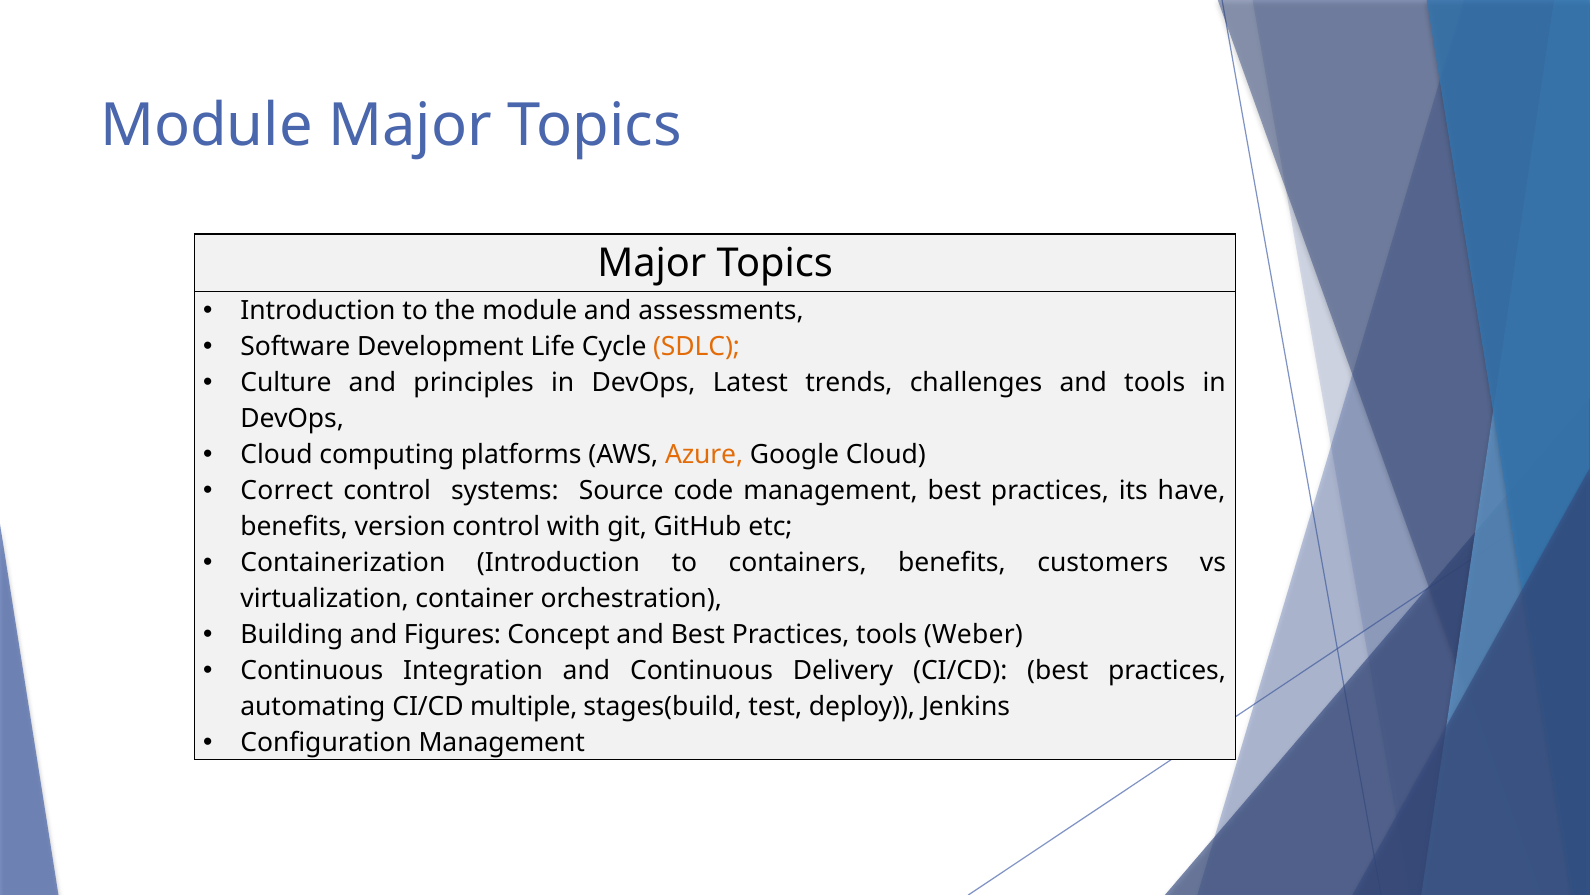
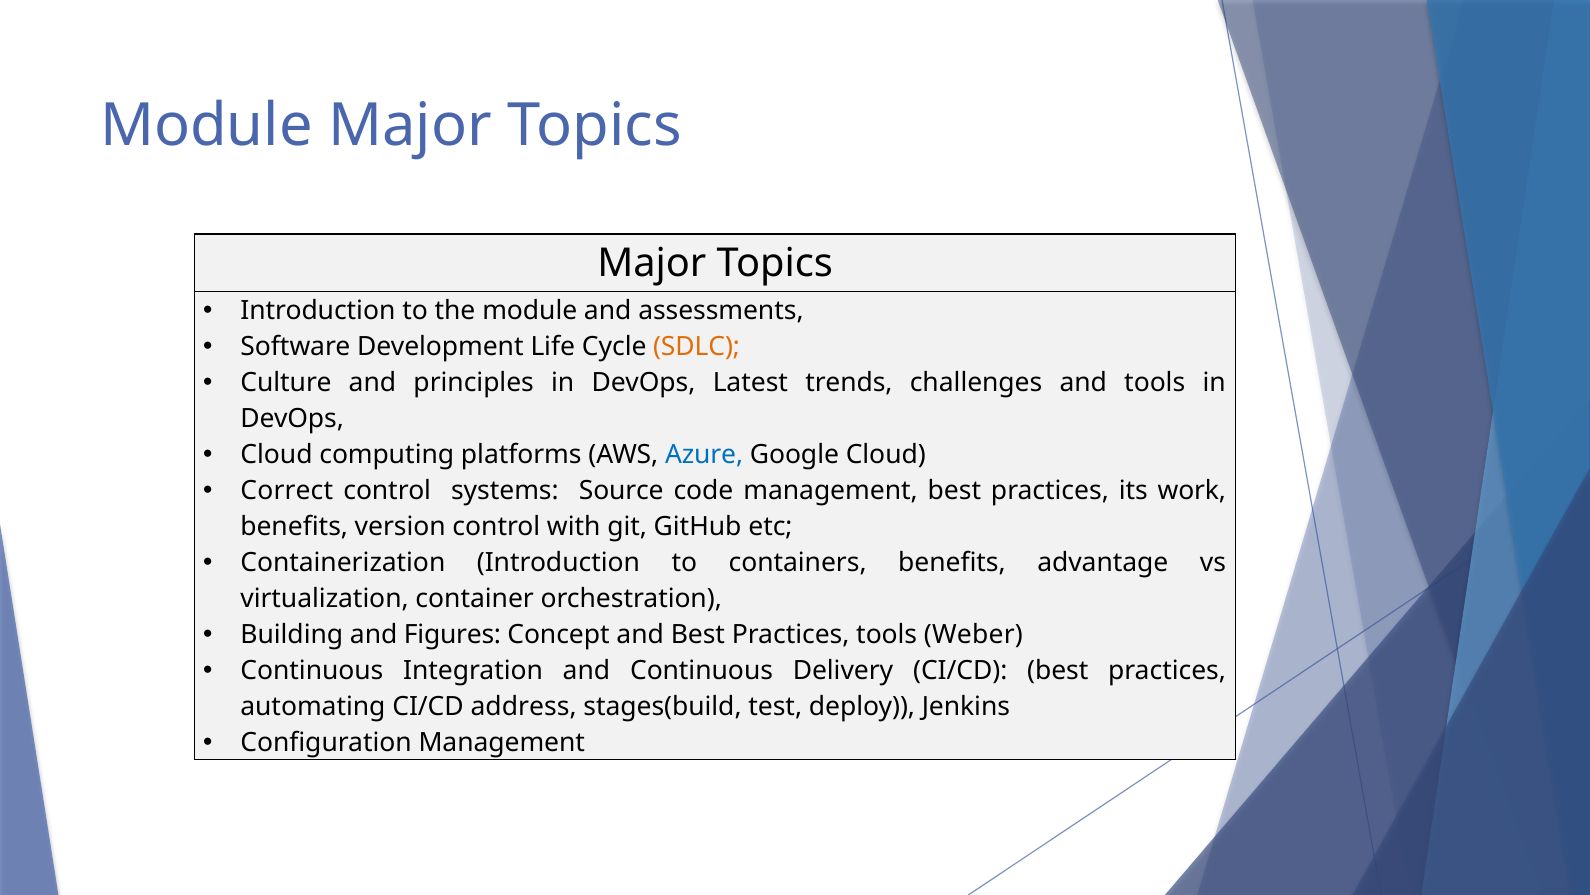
Azure colour: orange -> blue (704, 454)
have: have -> work (1192, 490)
customers: customers -> advantage (1103, 562)
multiple: multiple -> address (524, 706)
